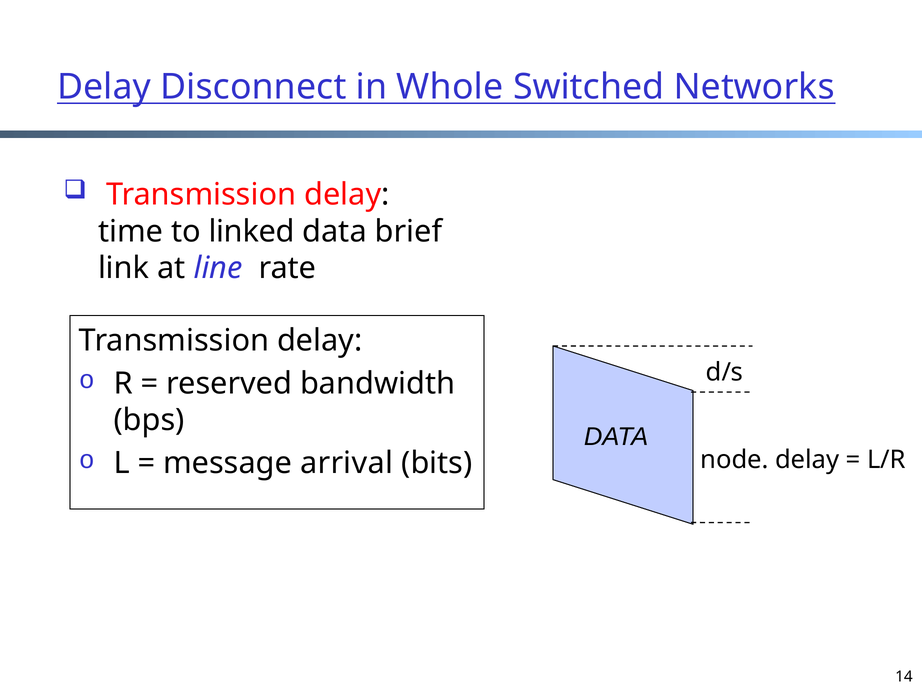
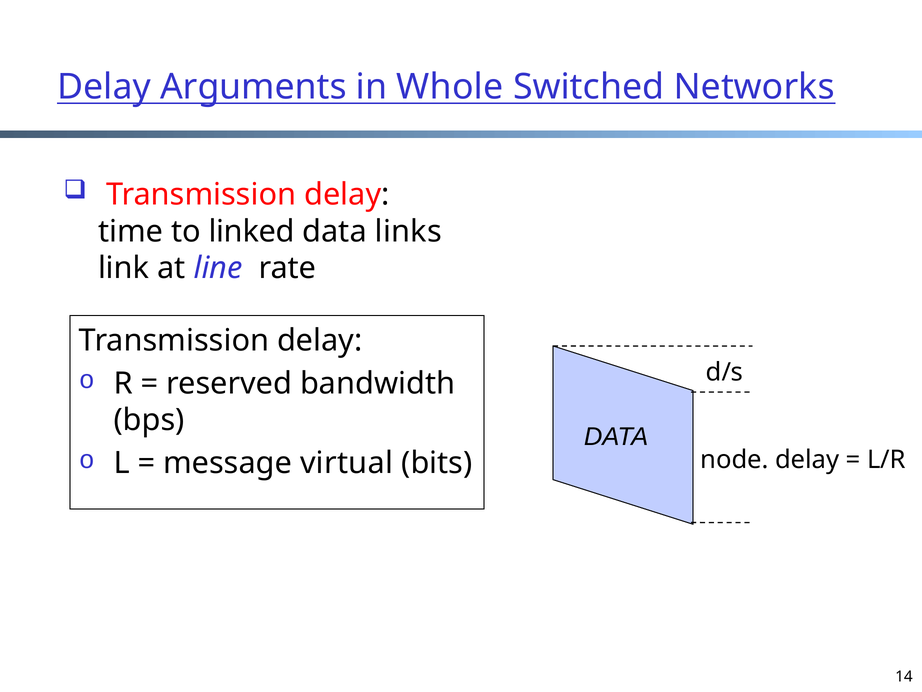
Disconnect: Disconnect -> Arguments (253, 87)
brief: brief -> links (408, 231)
arrival: arrival -> virtual (347, 463)
